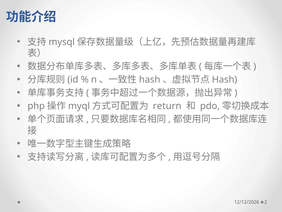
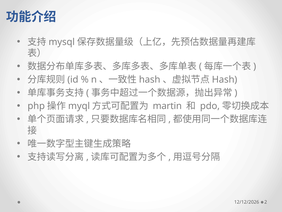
return: return -> martin (167, 106)
